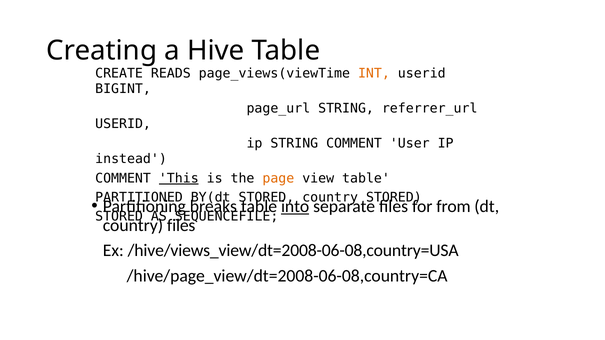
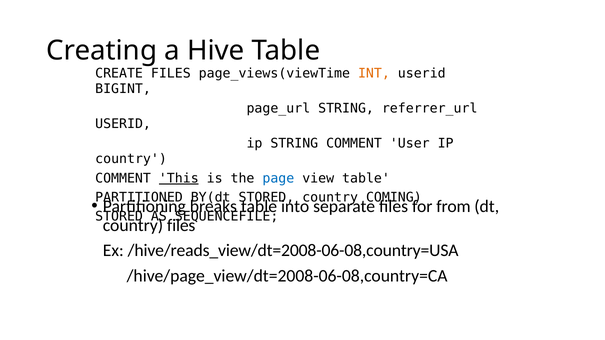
CREATE READS: READS -> FILES (171, 73)
instead: instead -> country (131, 159)
page colour: orange -> blue (278, 178)
country STORED: STORED -> COMING (394, 198)
into underline: present -> none (295, 206)
/hive/views_view/dt=2008-06-08,country=USA: /hive/views_view/dt=2008-06-08,country=USA -> /hive/reads_view/dt=2008-06-08,country=USA (293, 251)
